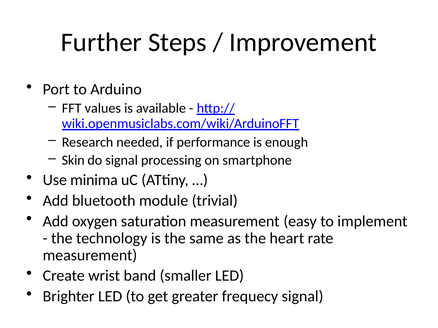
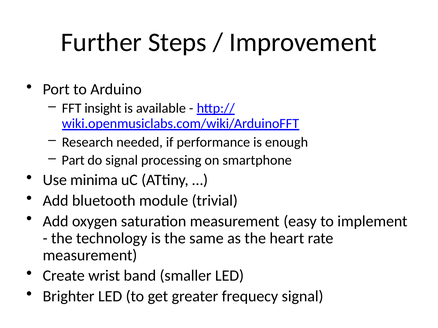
values: values -> insight (103, 108)
Skin: Skin -> Part (73, 160)
